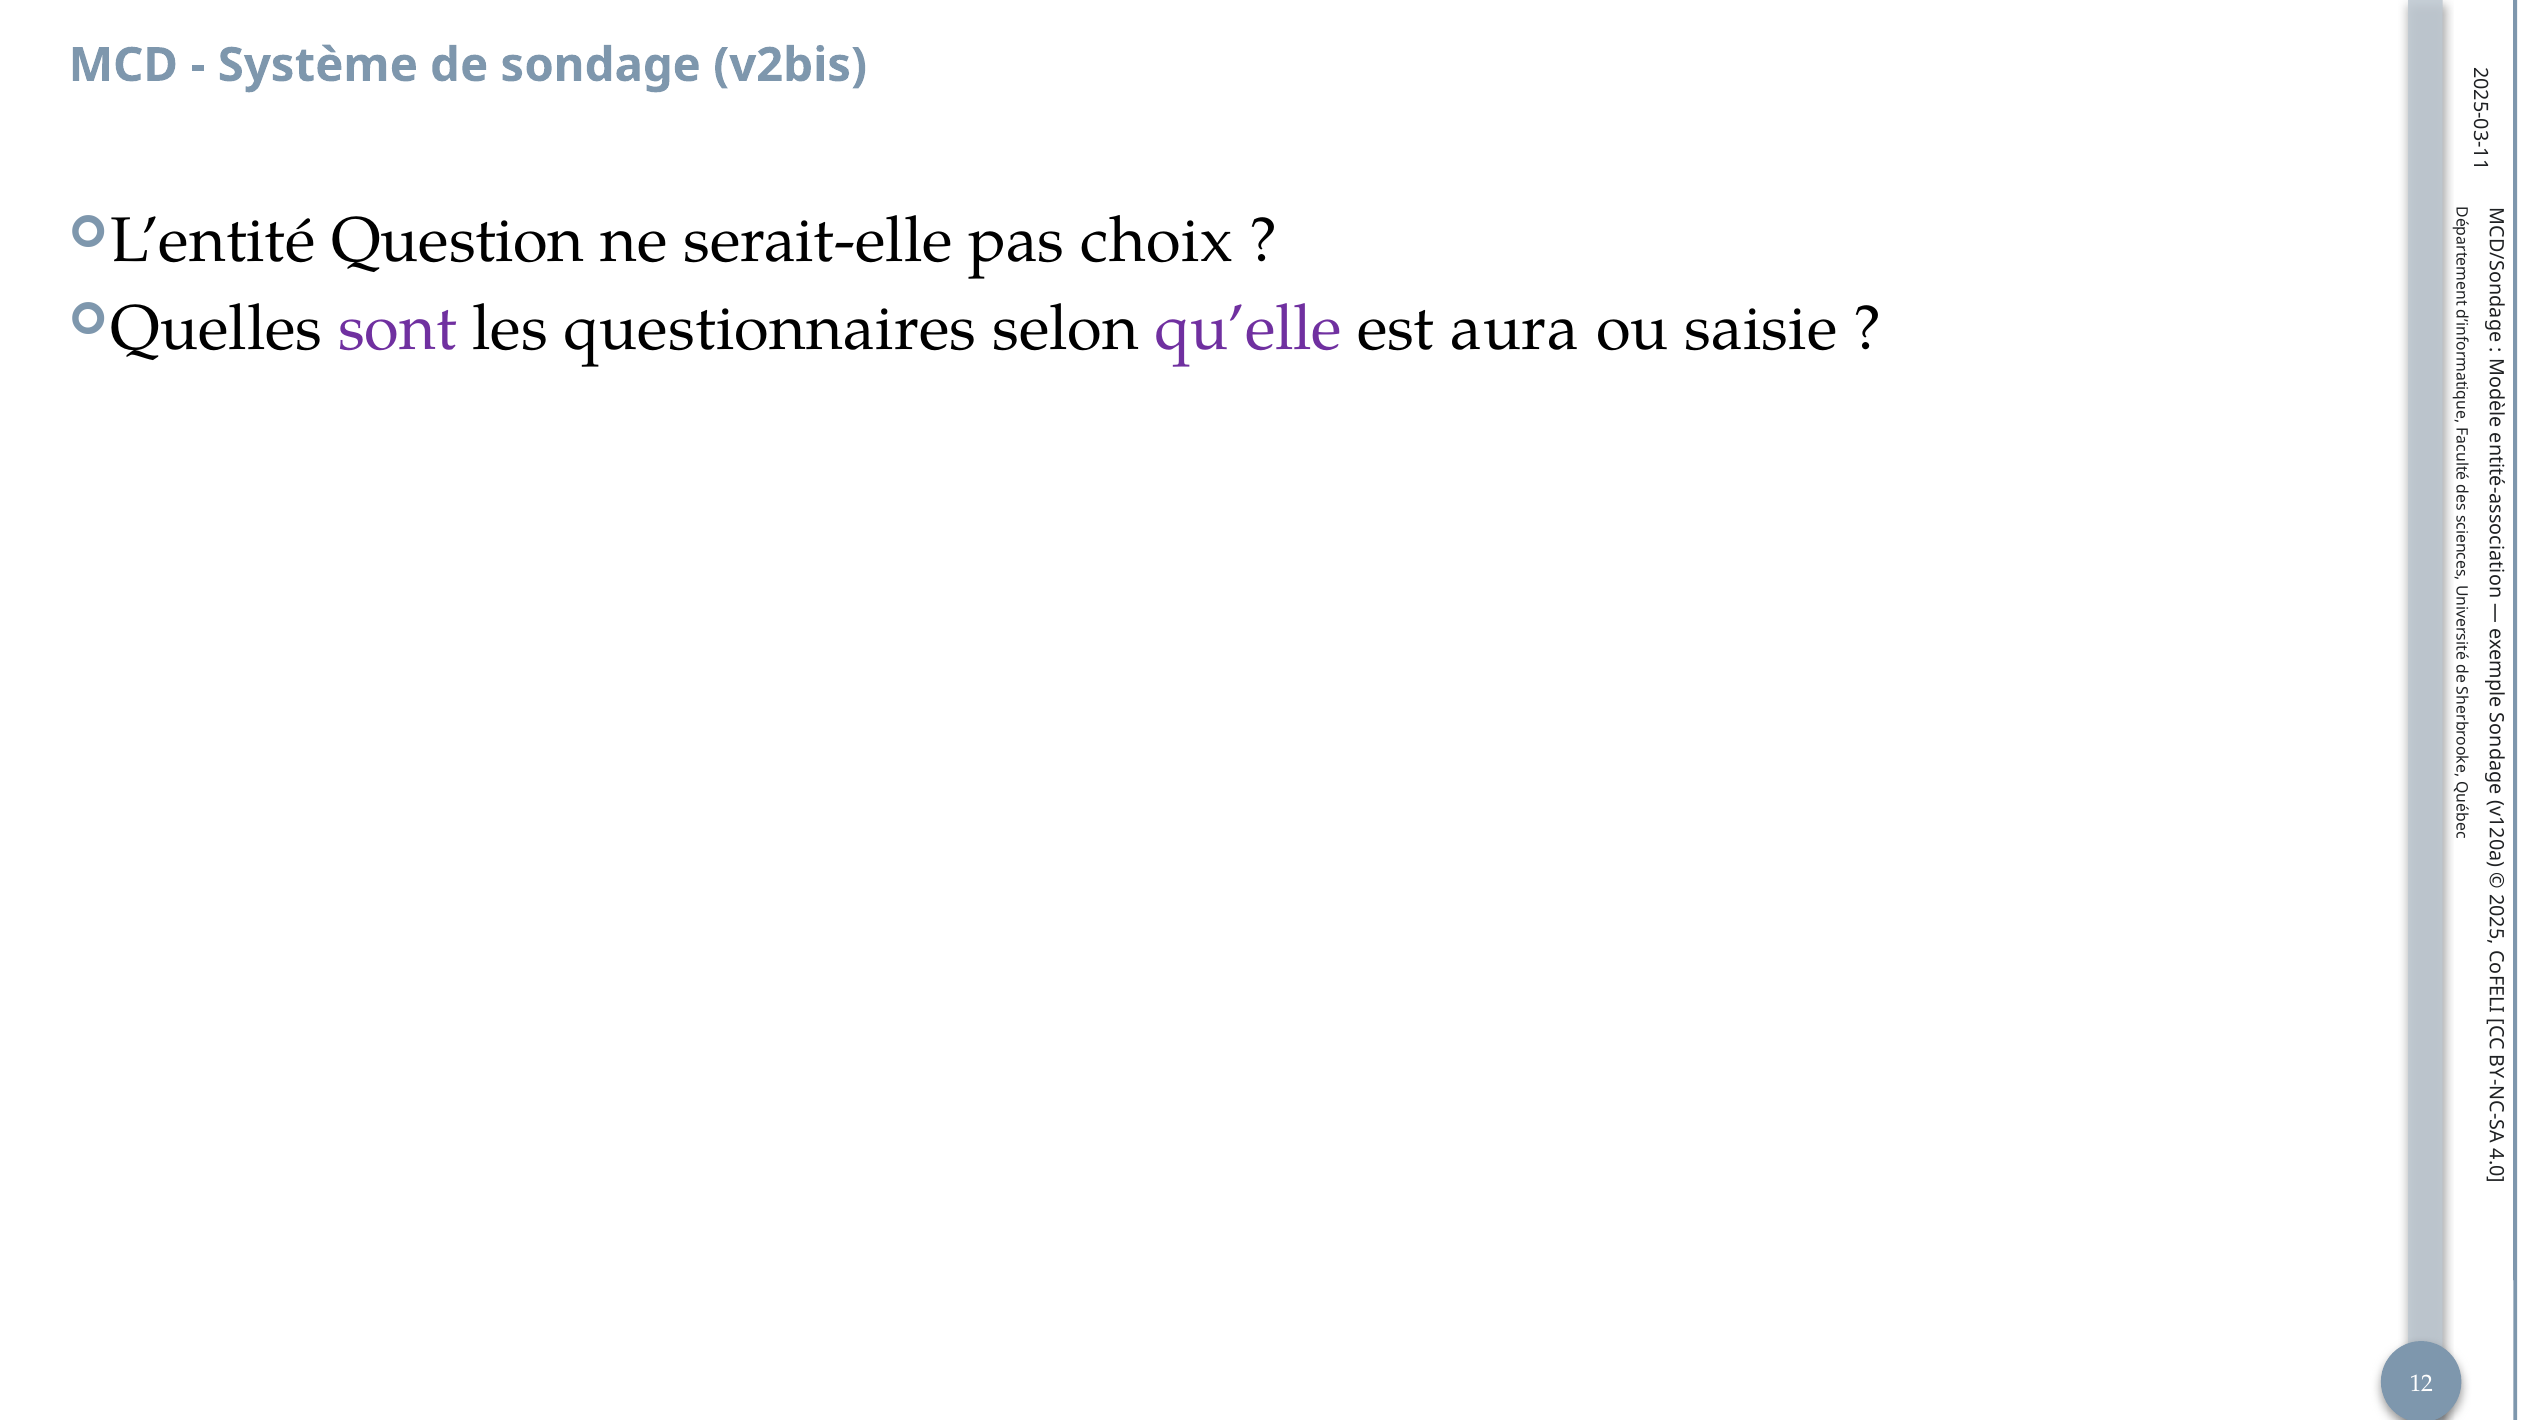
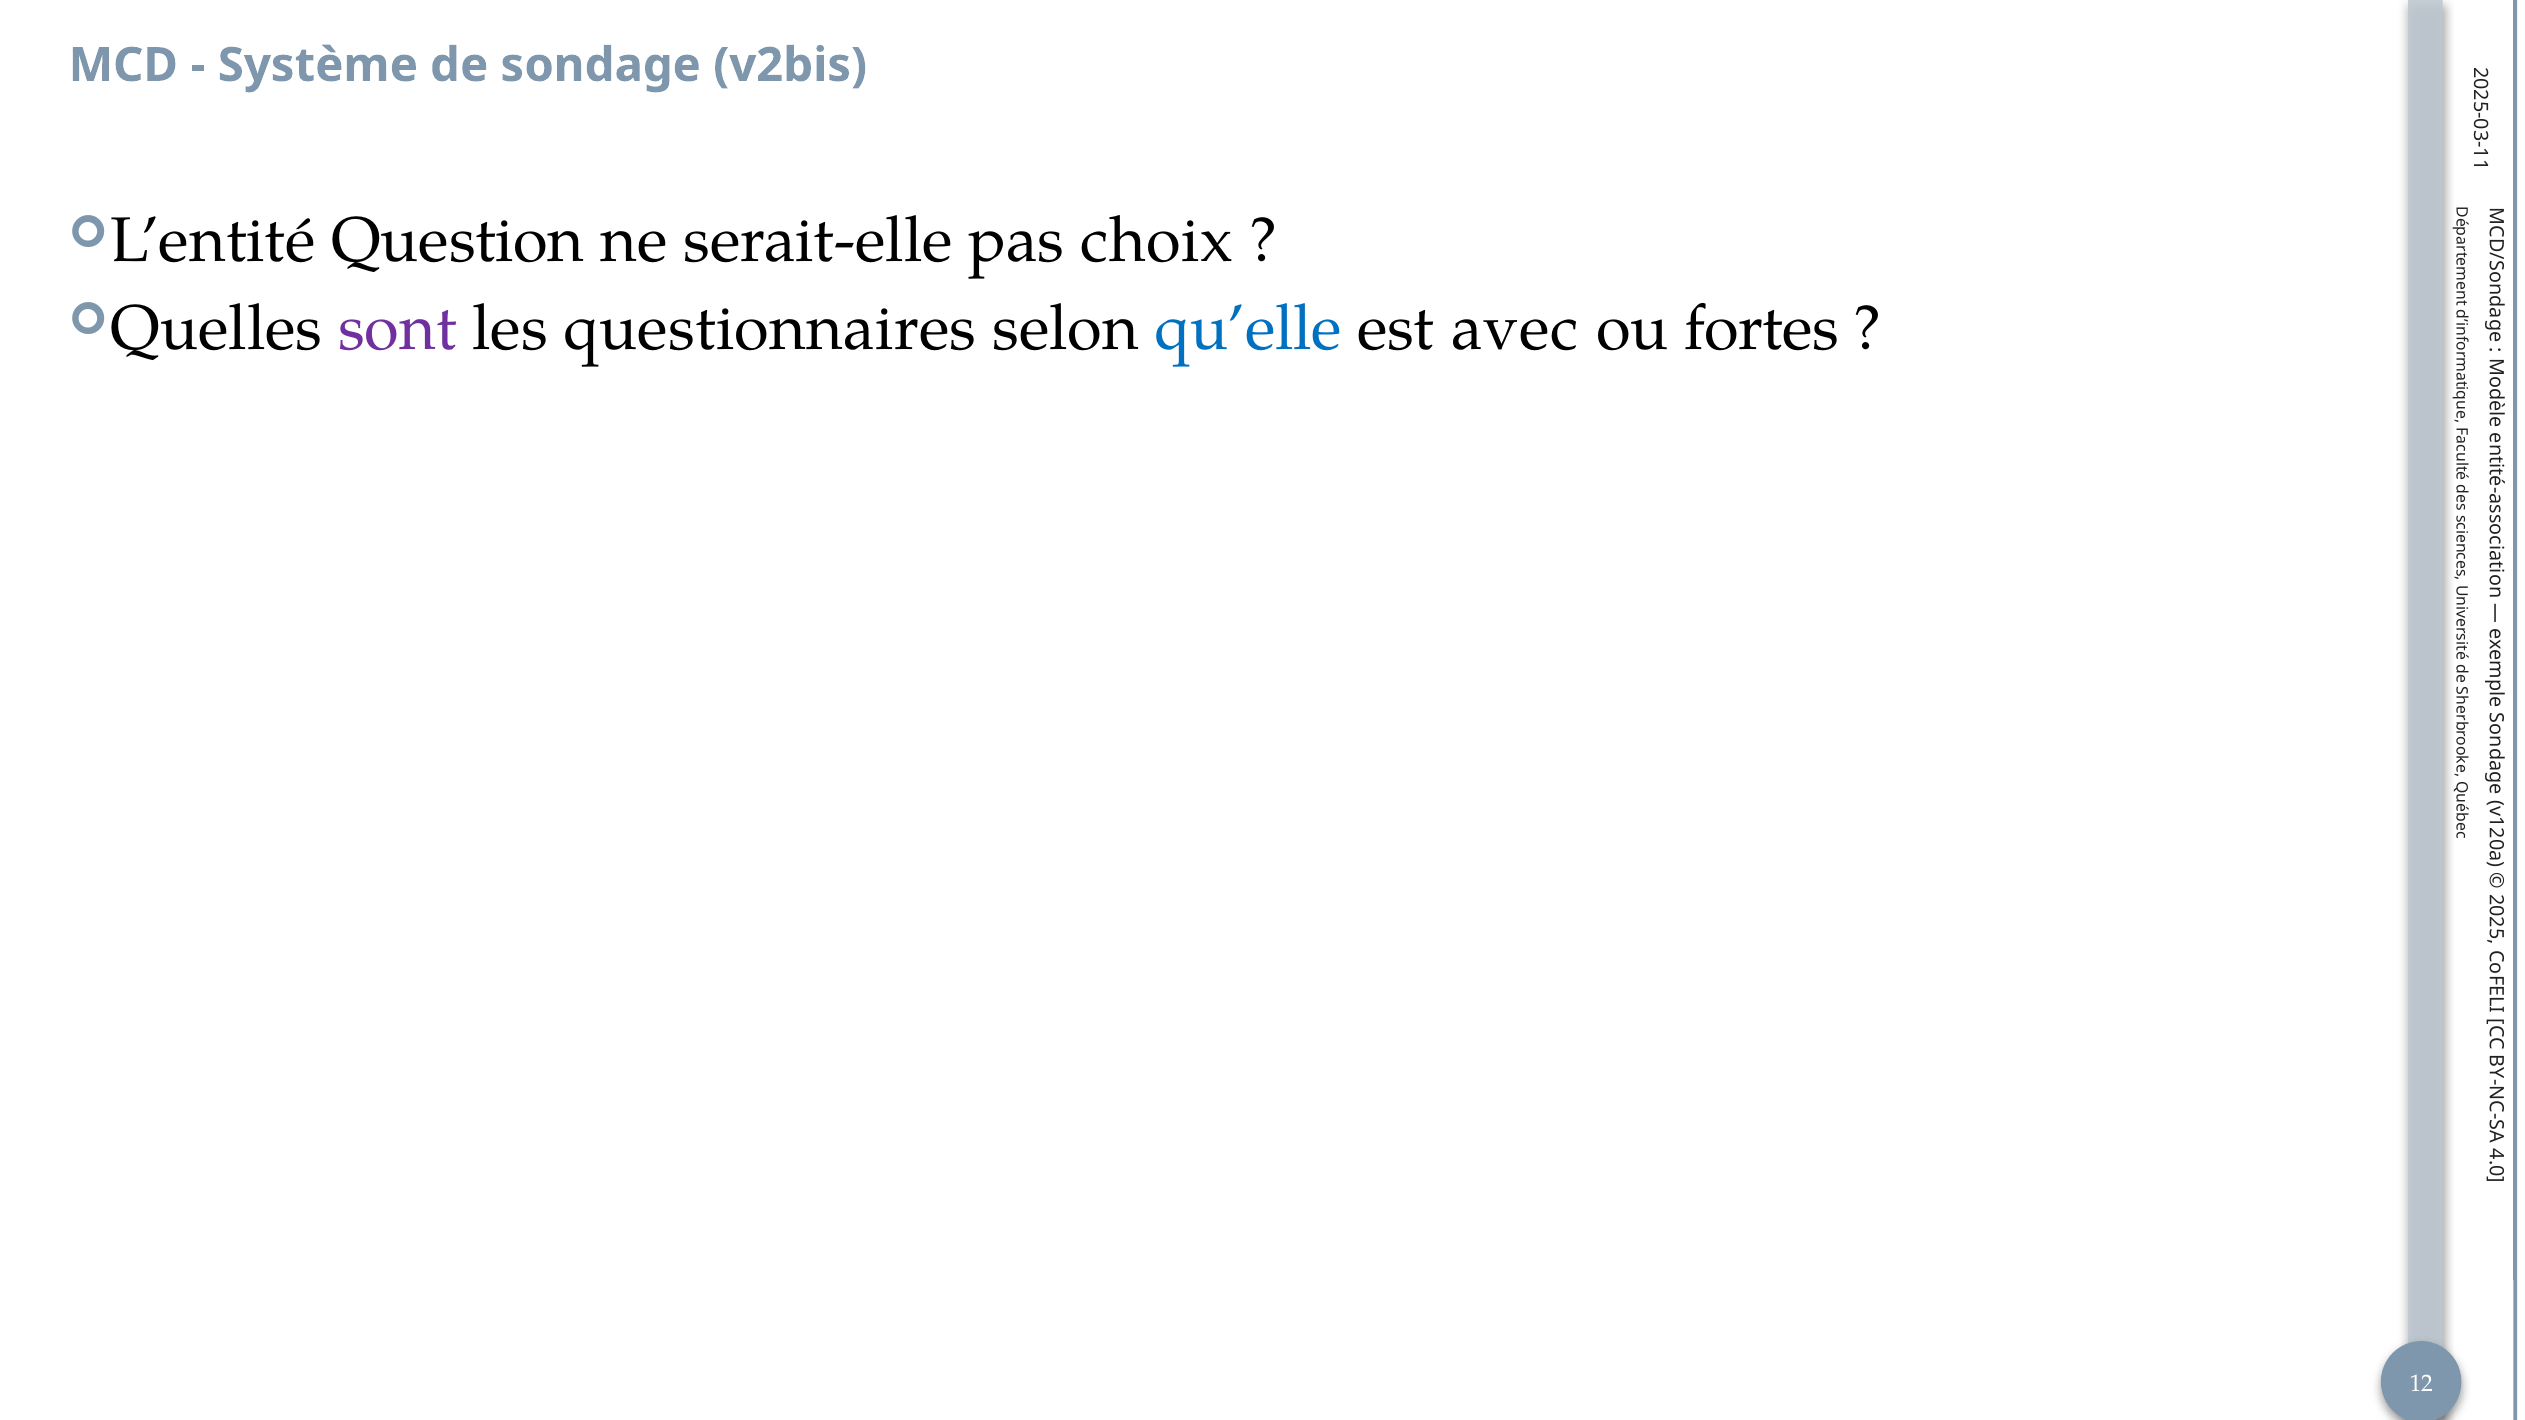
qu’elle colour: purple -> blue (1248, 329)
aura: aura -> avec (1515, 329)
saisie: saisie -> fortes (1762, 329)
